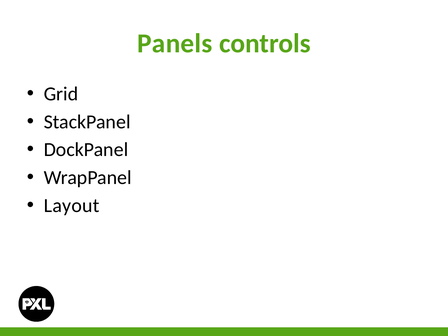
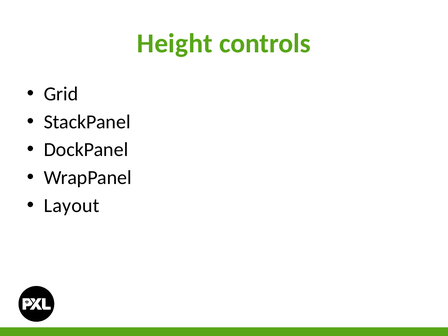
Panels: Panels -> Height (175, 43)
